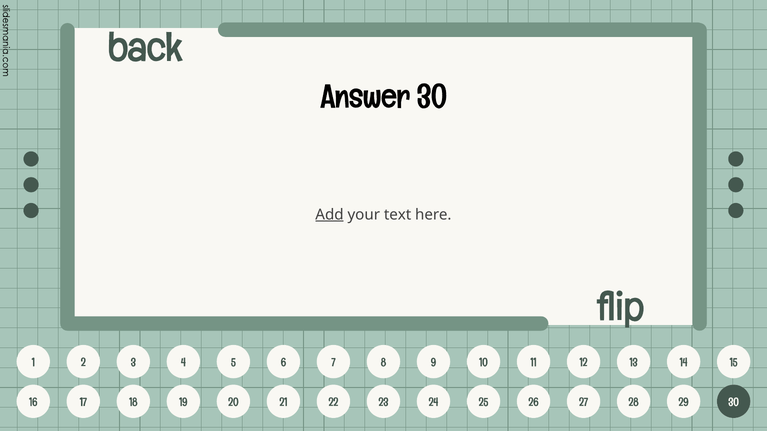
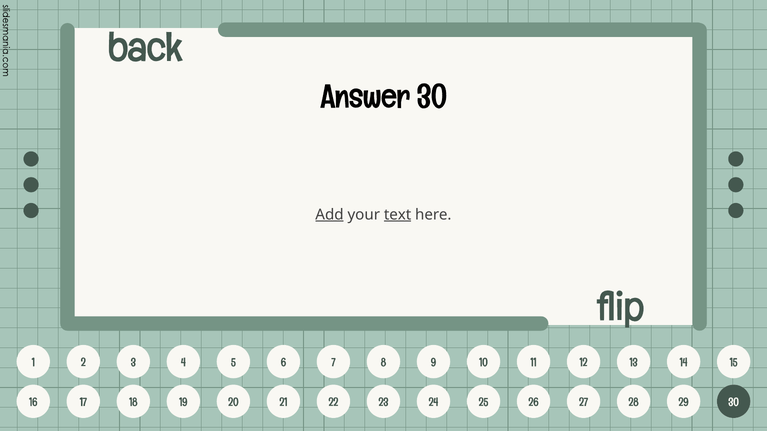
text underline: none -> present (398, 215)
